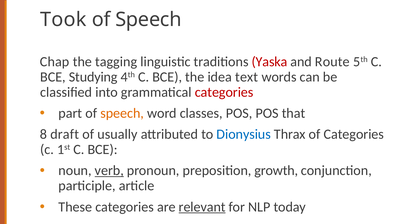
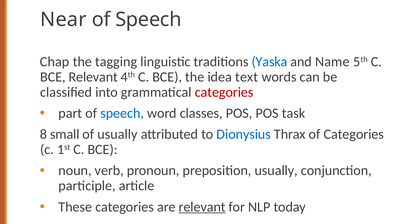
Took: Took -> Near (63, 20)
Yaska colour: red -> blue (269, 62)
Route: Route -> Name (332, 62)
BCE Studying: Studying -> Relevant (93, 77)
speech colour: orange -> blue (122, 113)
that: that -> task (293, 113)
draft: draft -> small (65, 134)
verb underline: present -> none (109, 170)
preposition growth: growth -> usually (276, 170)
